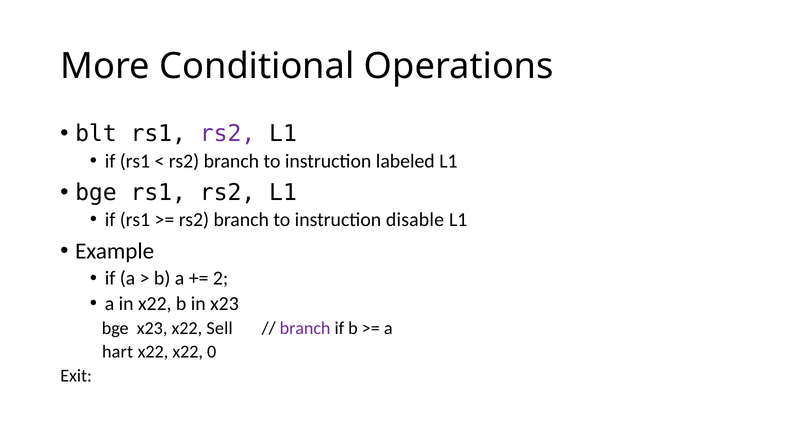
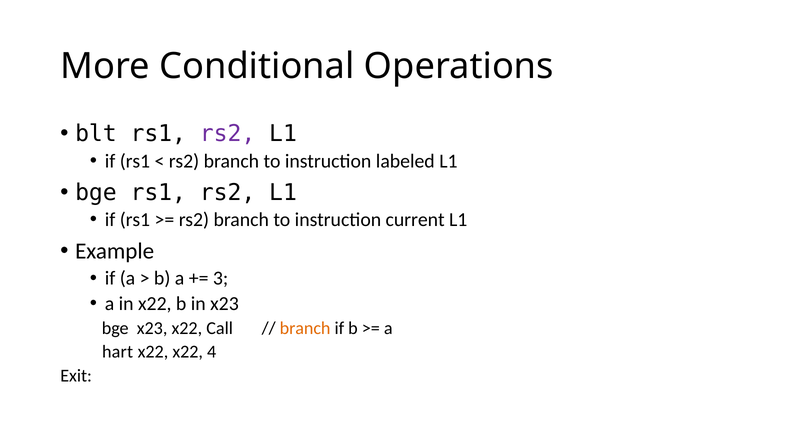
disable: disable -> current (415, 220)
2: 2 -> 3 (221, 278)
Sell: Sell -> Call (220, 328)
branch colour: purple -> orange (305, 328)
0: 0 -> 4 (212, 352)
